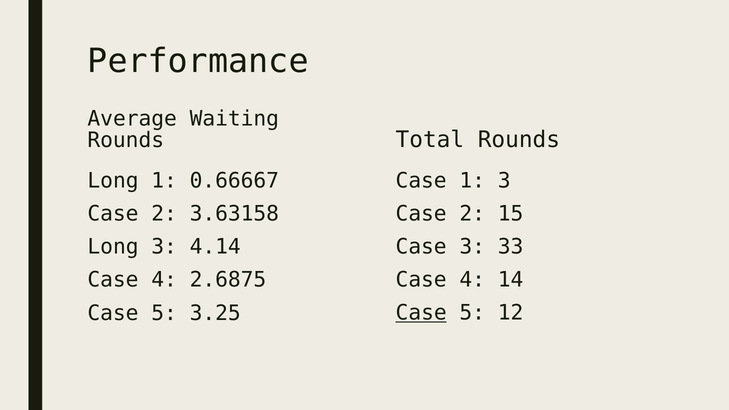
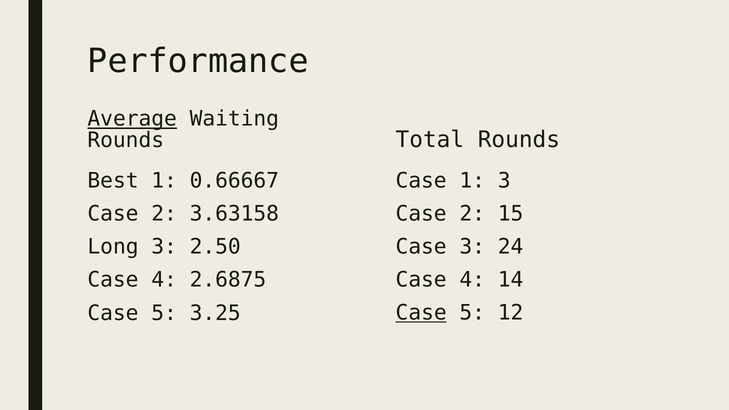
Average underline: none -> present (132, 119)
Long: Long -> Best (113, 181)
33: 33 -> 24 (511, 247)
4.14: 4.14 -> 2.50 (215, 247)
